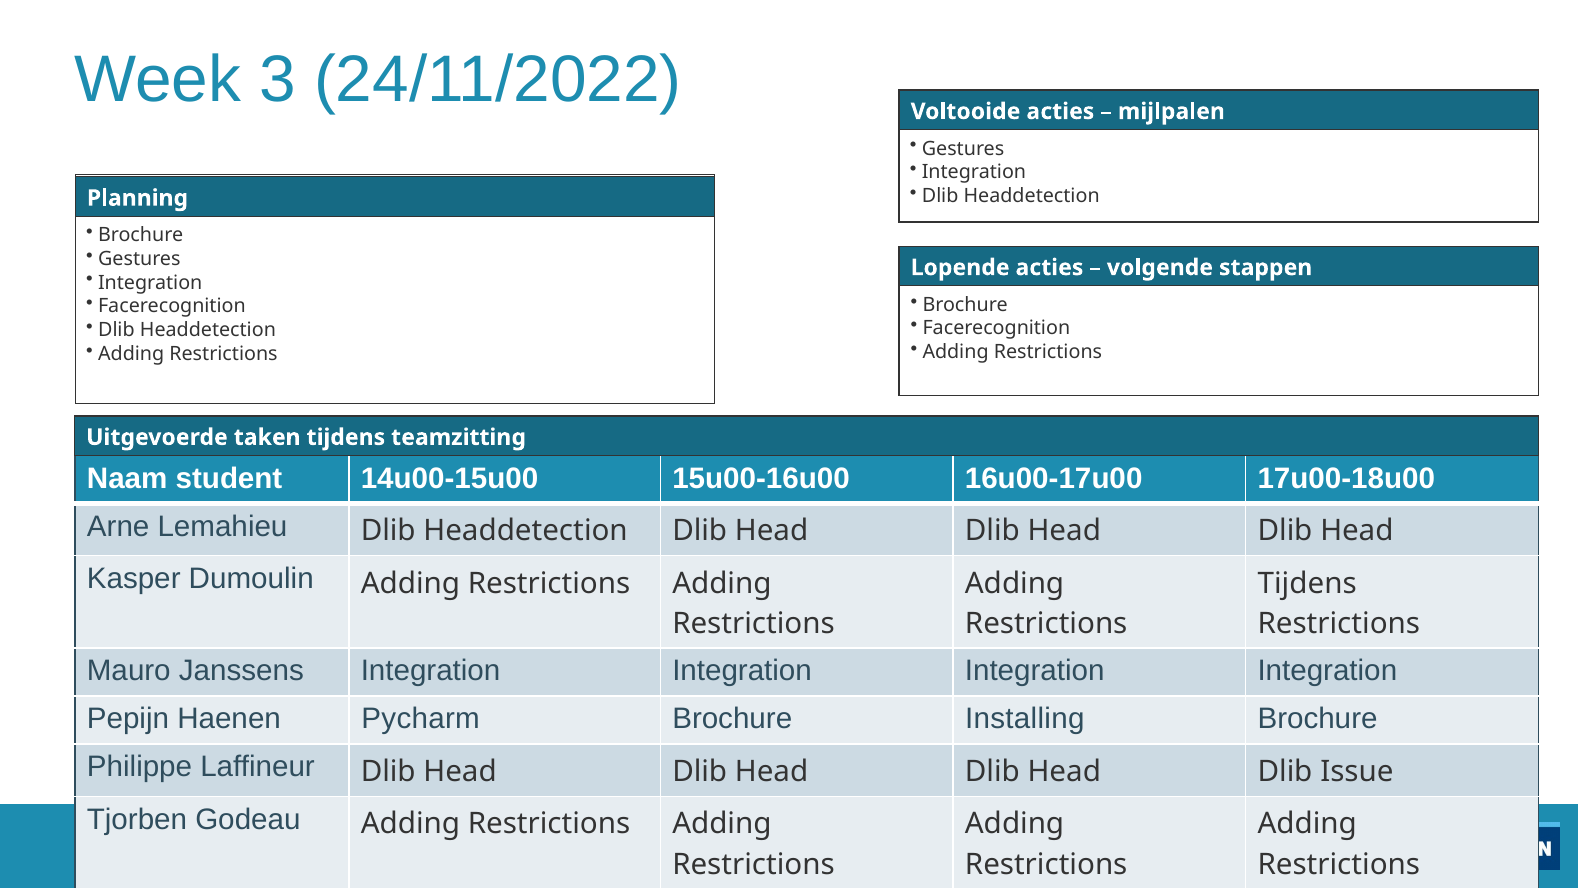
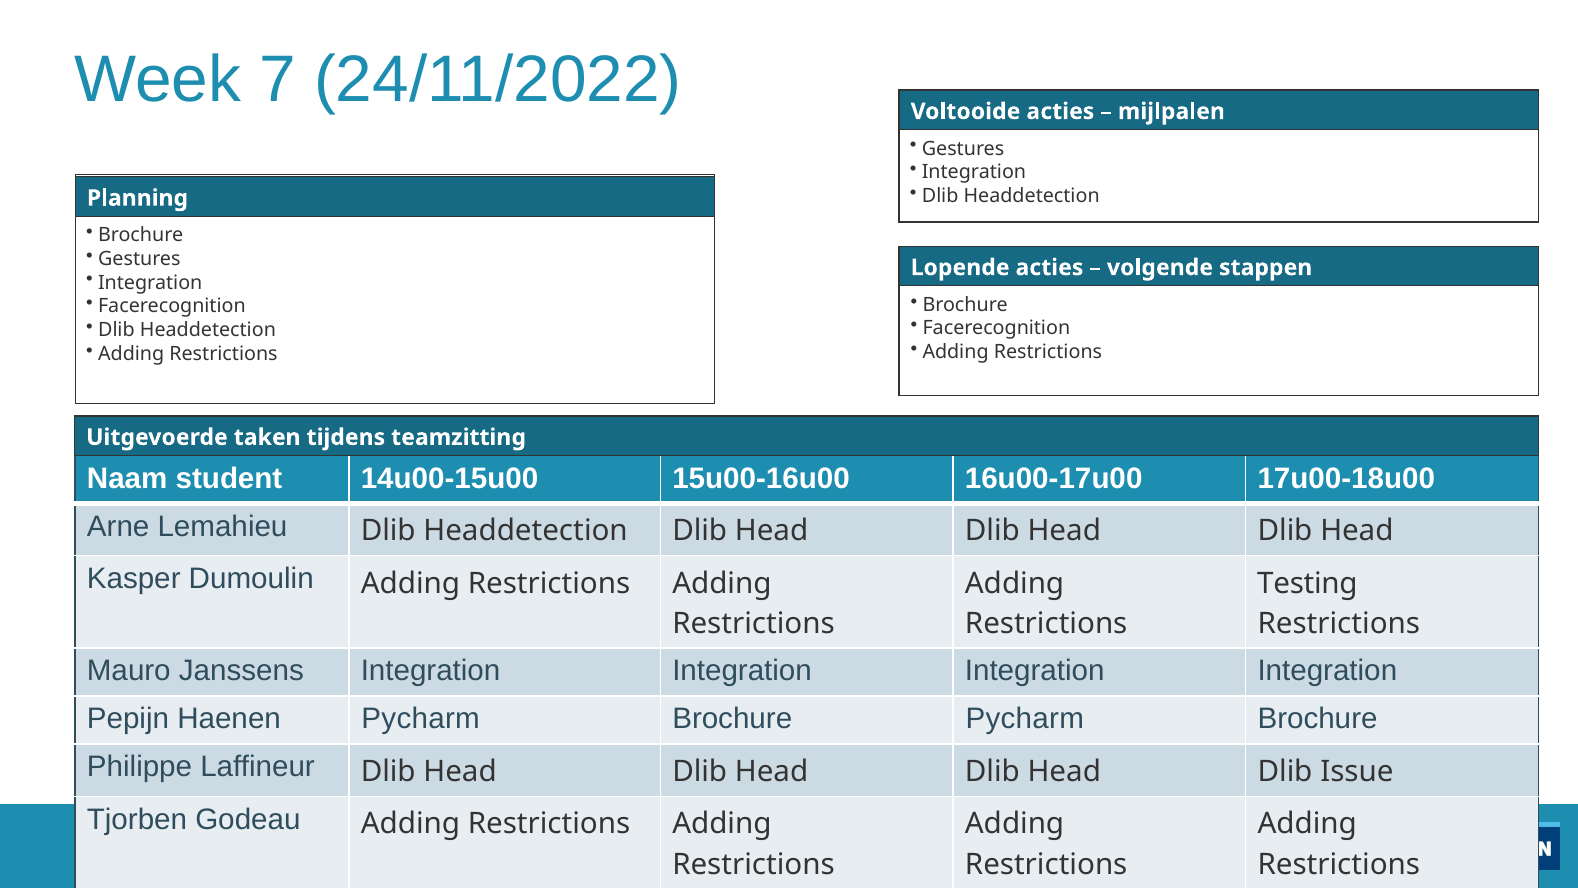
3: 3 -> 7 (278, 80)
Tijdens: Tijdens -> Testing (1307, 583)
Brochure Installing: Installing -> Pycharm (1025, 719)
